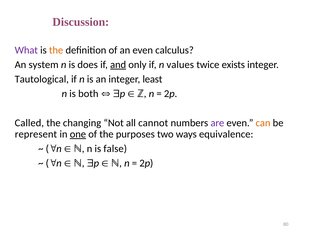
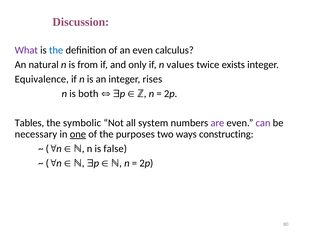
the colour: orange -> blue (56, 50)
system: system -> natural (44, 65)
does: does -> from (88, 65)
and underline: present -> none (118, 65)
Tautological: Tautological -> Equivalence (42, 79)
least: least -> rises (152, 79)
Called: Called -> Tables (29, 123)
changing: changing -> symbolic (82, 123)
cannot: cannot -> system (153, 123)
can colour: orange -> purple (263, 123)
represent: represent -> necessary (36, 134)
equivalence: equivalence -> constructing (226, 134)
